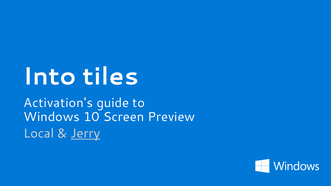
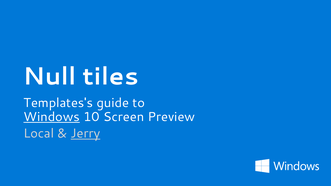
Into: Into -> Null (50, 77)
Activation's: Activation's -> Templates's (58, 103)
Windows underline: none -> present (52, 117)
